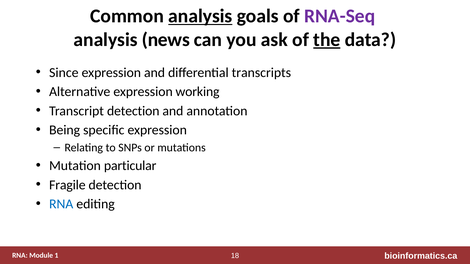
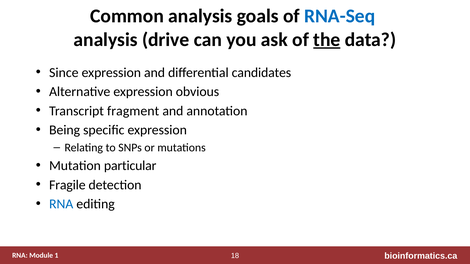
analysis underline: present -> none (200, 16)
RNA-Seq colour: purple -> blue (340, 16)
news: news -> drive (166, 40)
transcripts: transcripts -> candidates (261, 73)
working: working -> obvious (197, 92)
Transcript detection: detection -> fragment (133, 111)
